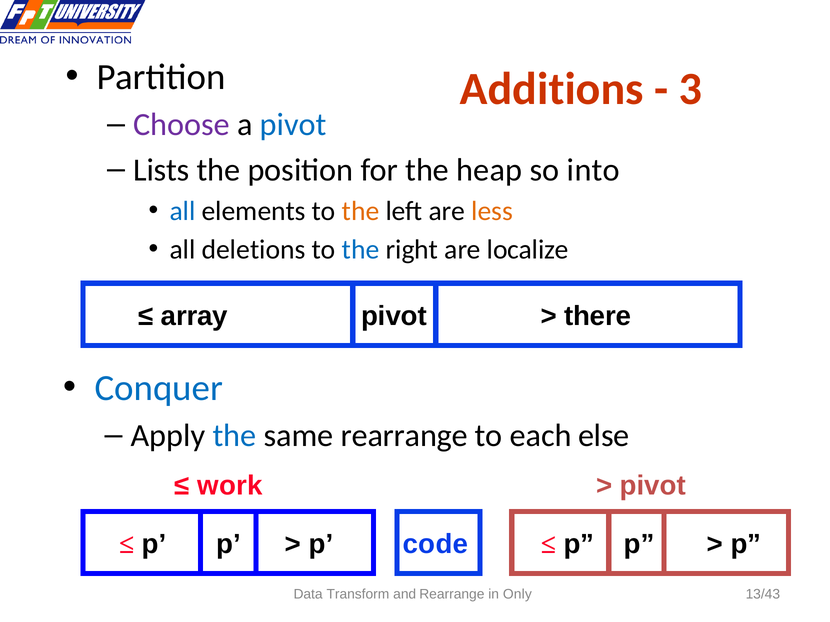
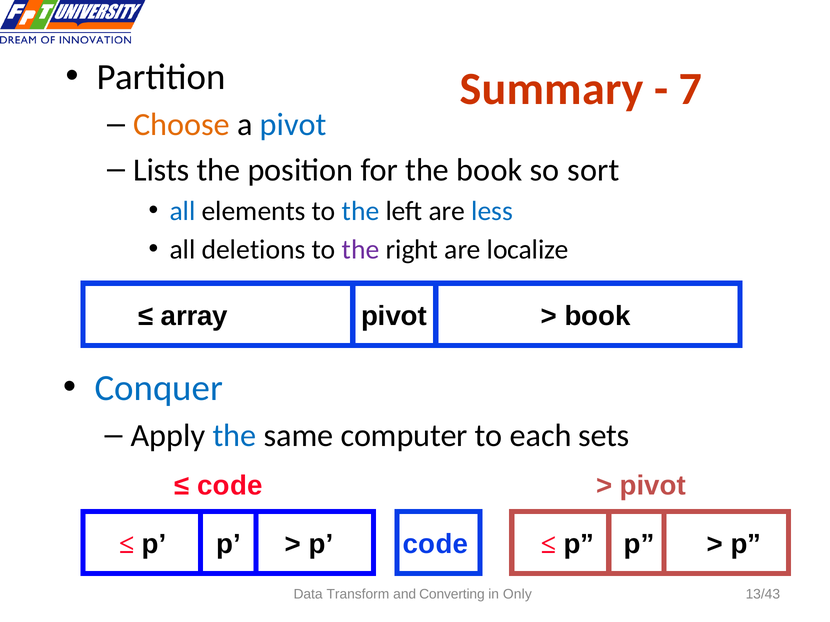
Additions: Additions -> Summary (552, 89)
3: 3 -> 7 (690, 89)
Choose colour: purple -> orange (182, 125)
the heap: heap -> book (489, 170)
into: into -> sort (593, 170)
the colour: orange -> blue (361, 211)
less colour: orange -> blue (492, 211)
the colour: blue -> purple (361, 250)
there: there -> book (598, 317)
same rearrange: rearrange -> computer (404, 436)
else: else -> sets (604, 436)
work: work -> code (230, 486)
and Rearrange: Rearrange -> Converting (452, 594)
